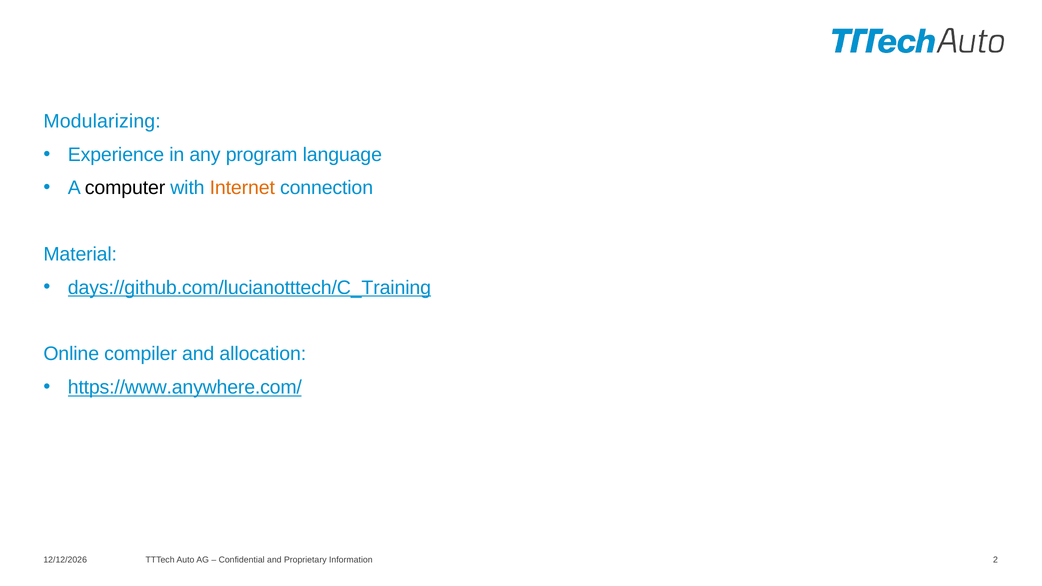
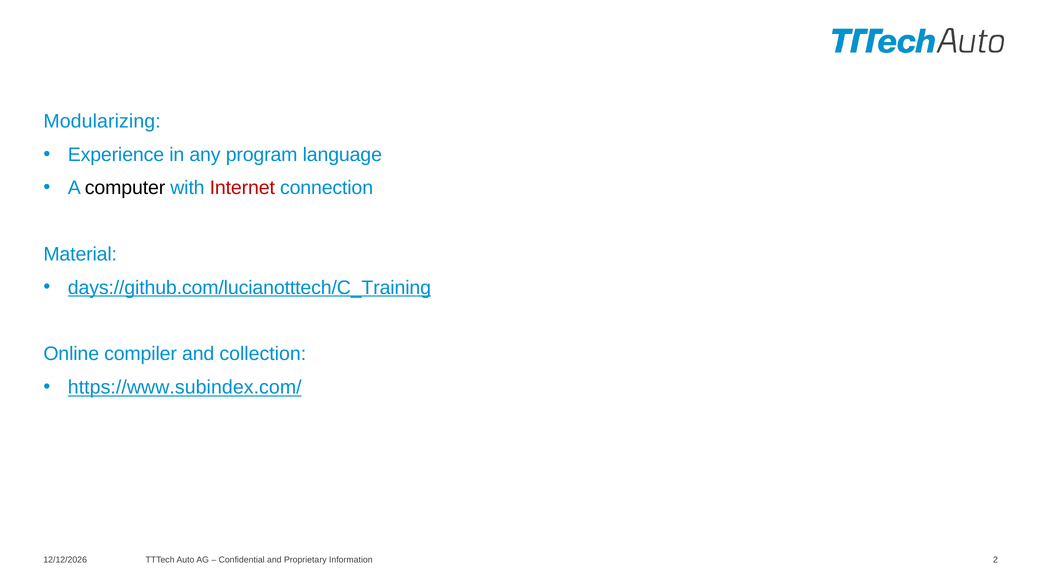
Internet colour: orange -> red (242, 188)
allocation: allocation -> collection (263, 354)
https://www.anywhere.com/: https://www.anywhere.com/ -> https://www.subindex.com/ (185, 387)
